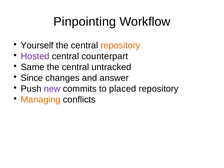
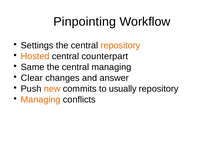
Yourself: Yourself -> Settings (37, 45)
Hosted colour: purple -> orange (35, 56)
central untracked: untracked -> managing (111, 67)
Since: Since -> Clear (32, 78)
new colour: purple -> orange (52, 89)
placed: placed -> usually (123, 89)
